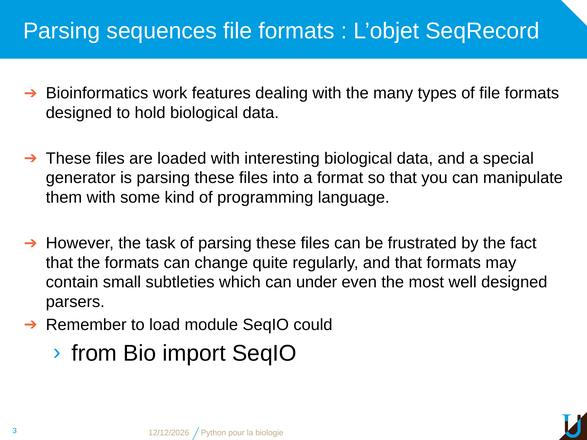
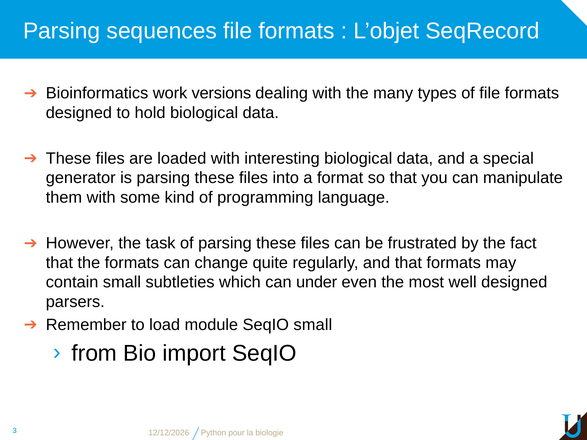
features: features -> versions (221, 93)
SeqIO could: could -> small (313, 325)
